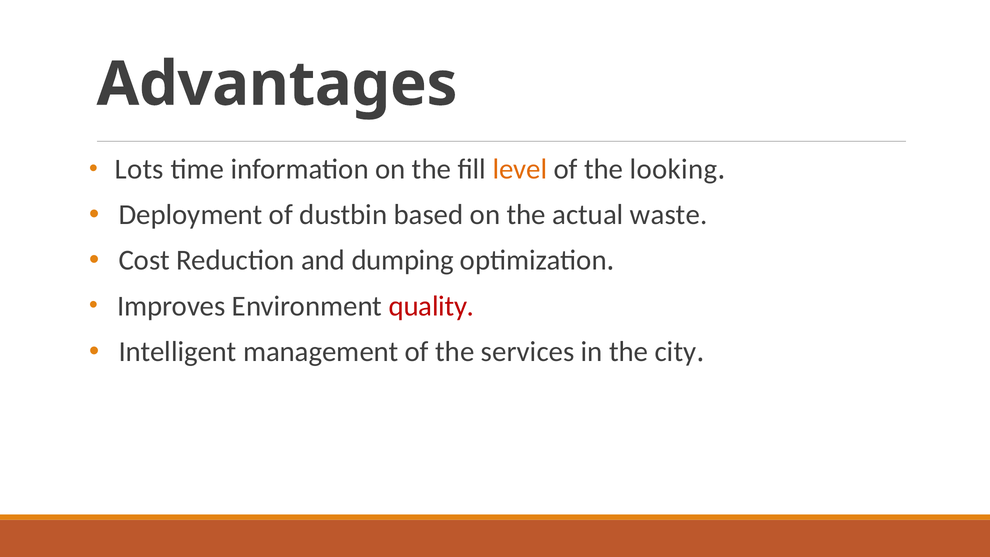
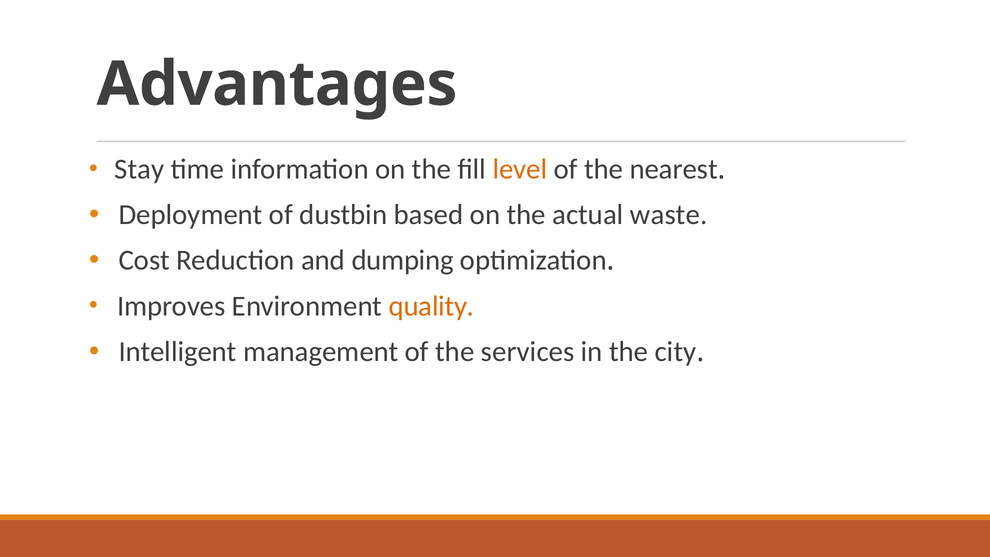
Lots: Lots -> Stay (139, 169)
looking: looking -> nearest (674, 169)
quality colour: red -> orange (431, 306)
